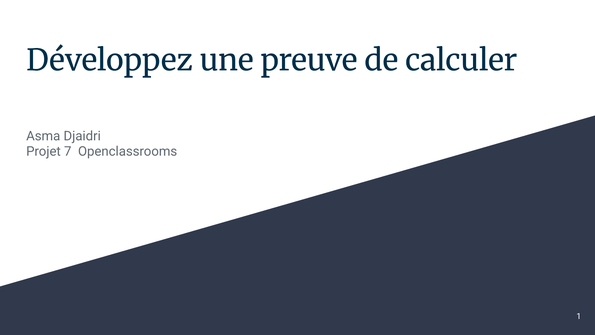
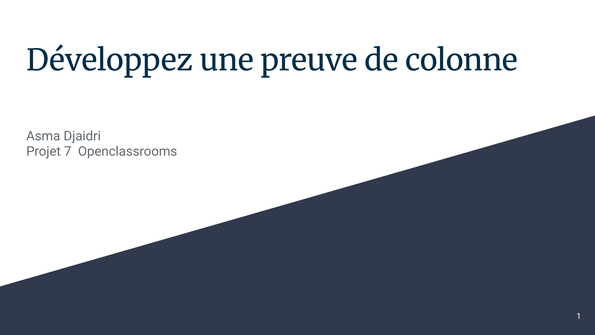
calculer: calculer -> colonne (461, 61)
